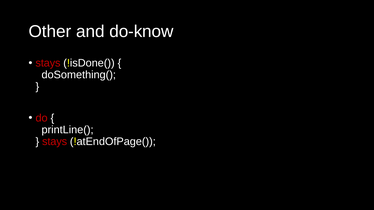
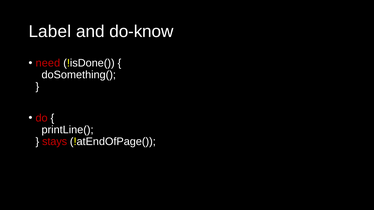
Other: Other -> Label (50, 31)
stays: stays -> need (48, 63)
